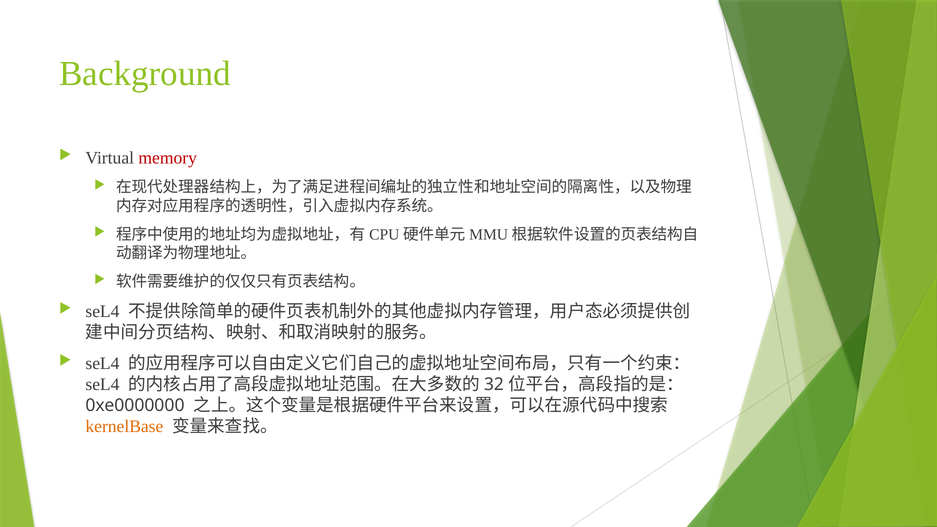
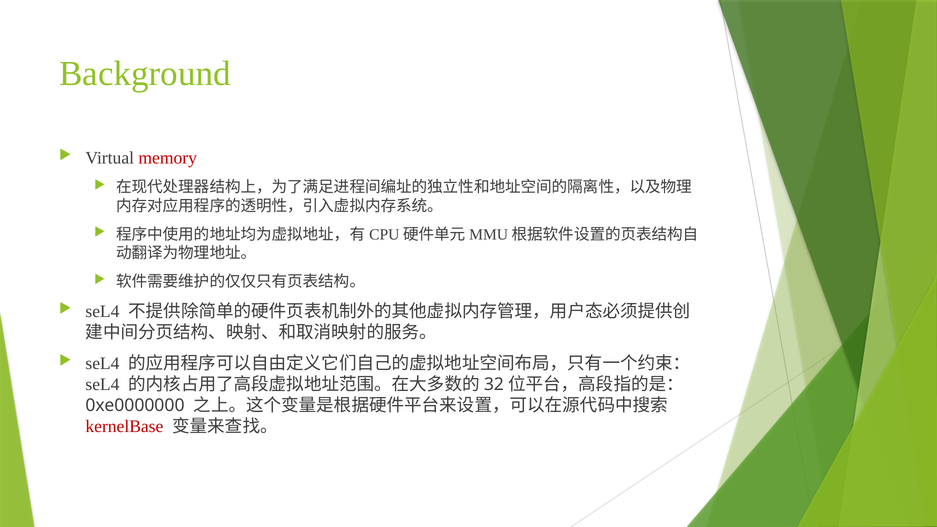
kernelBase colour: orange -> red (124, 427)
